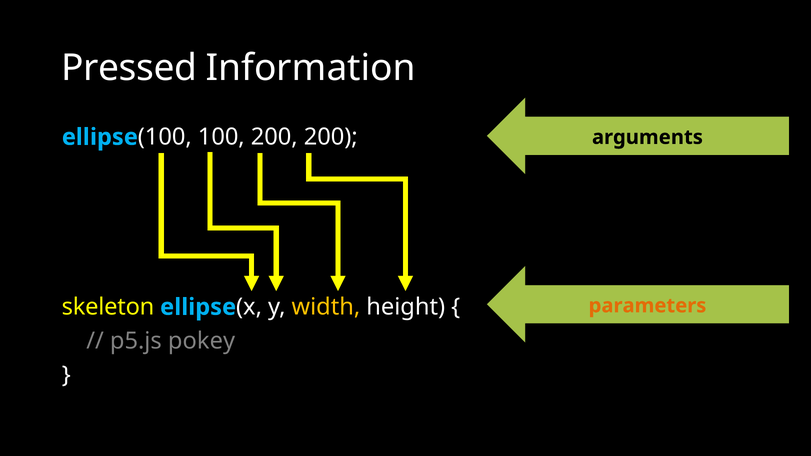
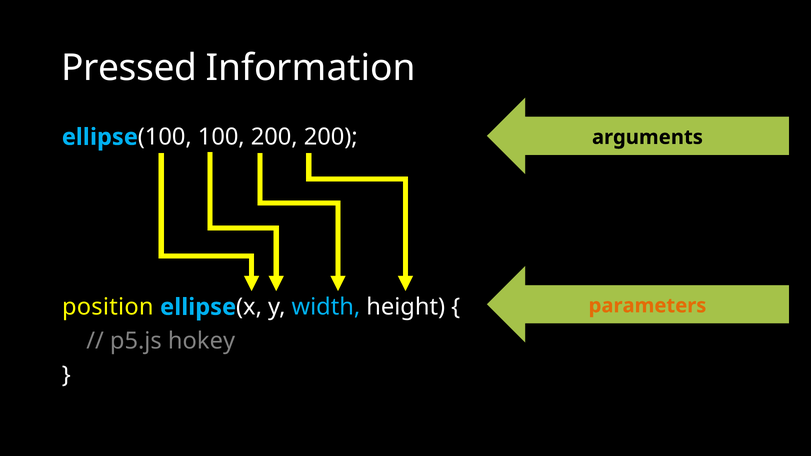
skeleton: skeleton -> position (108, 307)
width colour: yellow -> light blue (326, 307)
pokey: pokey -> hokey (202, 341)
